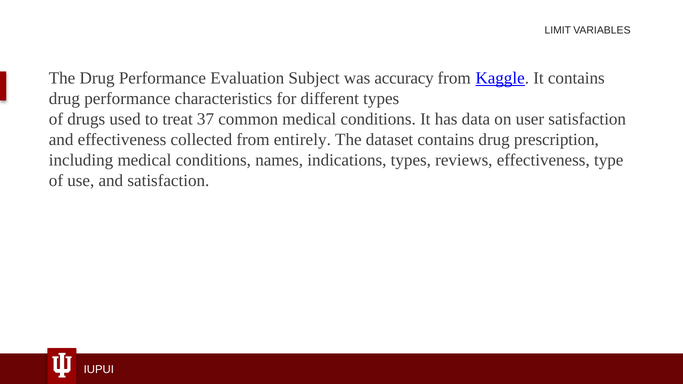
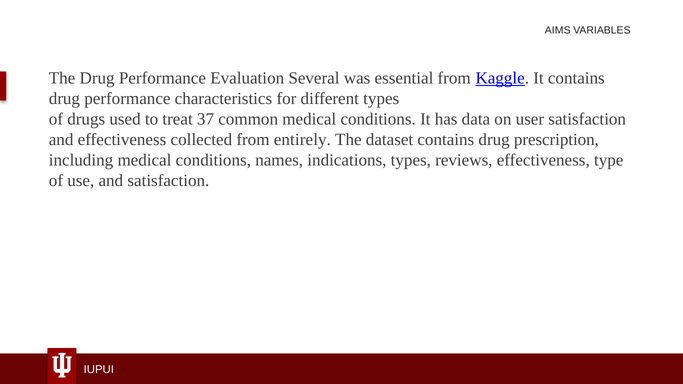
LIMIT: LIMIT -> AIMS (558, 30)
Subject: Subject -> Several (314, 78)
accuracy: accuracy -> essential (404, 78)
